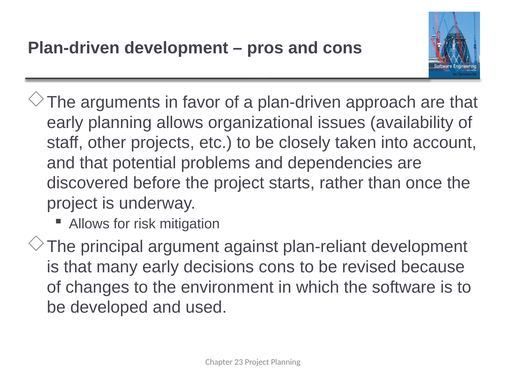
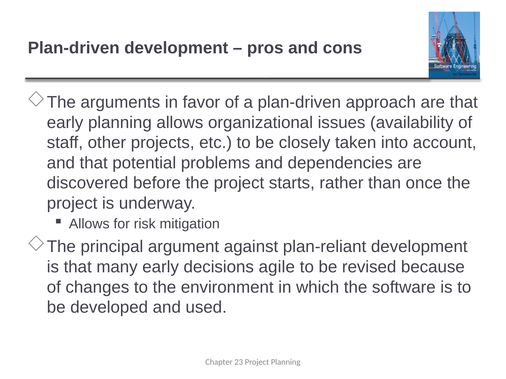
decisions cons: cons -> agile (277, 267)
